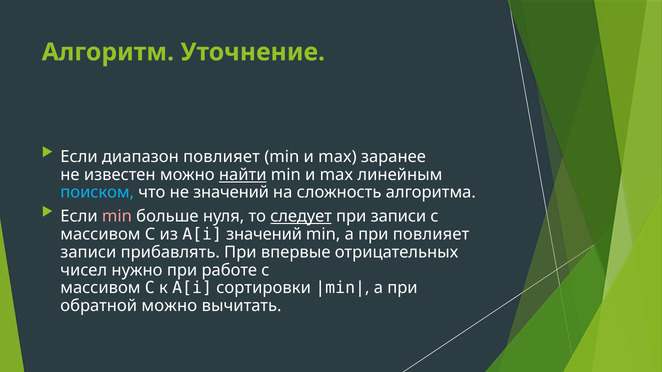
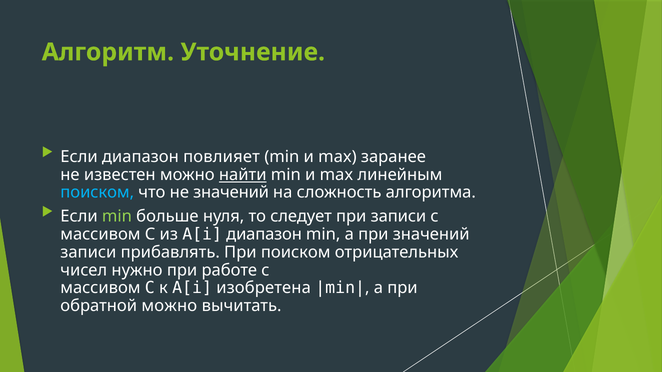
min colour: pink -> light green (117, 217)
следует underline: present -> none (301, 217)
A[i значений: значений -> диапазон (264, 235)
при повлияет: повлияет -> значений (431, 235)
При впервые: впервые -> поиском (296, 252)
сортировки: сортировки -> изобретена (264, 288)
